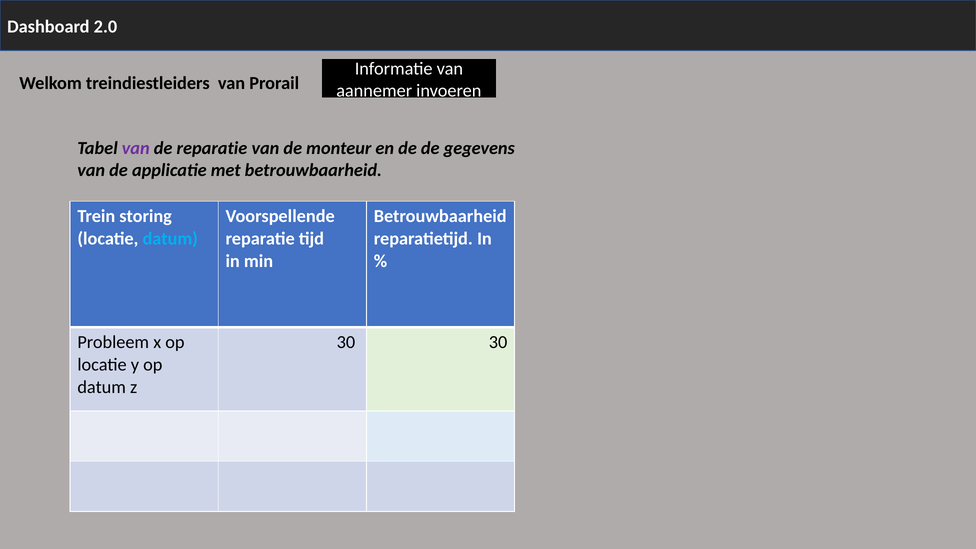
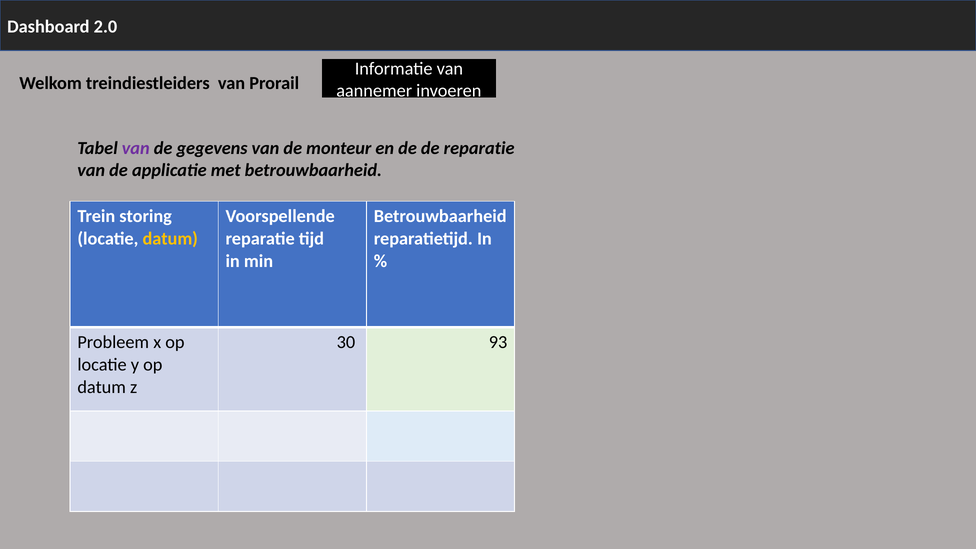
de reparatie: reparatie -> gegevens (212, 148)
de gegevens: gegevens -> reparatie (479, 148)
datum colour: light blue -> yellow (170, 239)
30 30: 30 -> 93 (498, 342)
